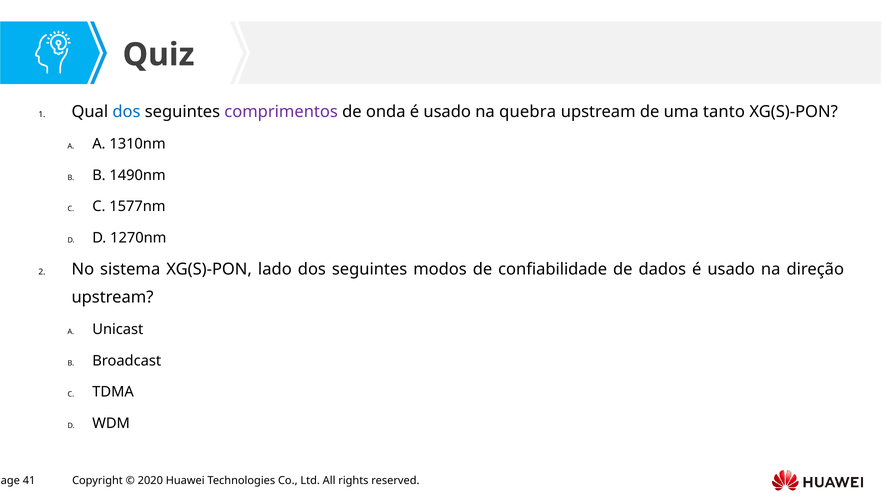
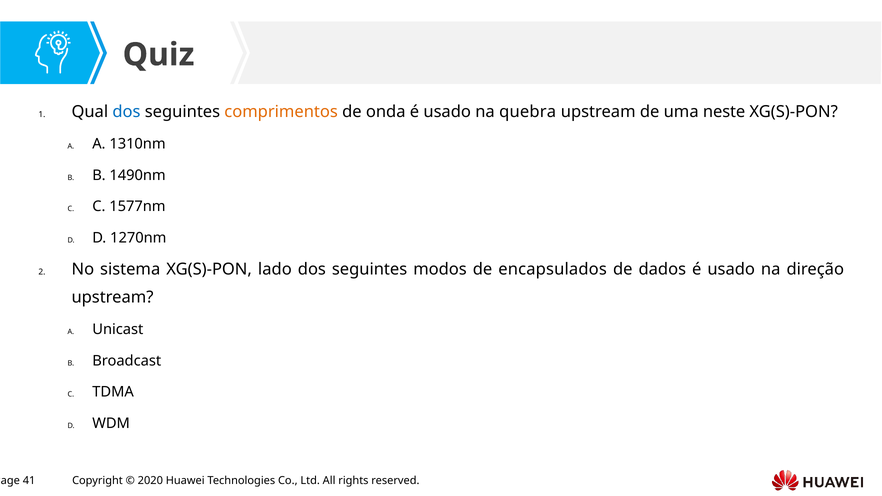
comprimentos colour: purple -> orange (281, 112)
tanto: tanto -> neste (724, 112)
confiabilidade: confiabilidade -> encapsulados (553, 270)
